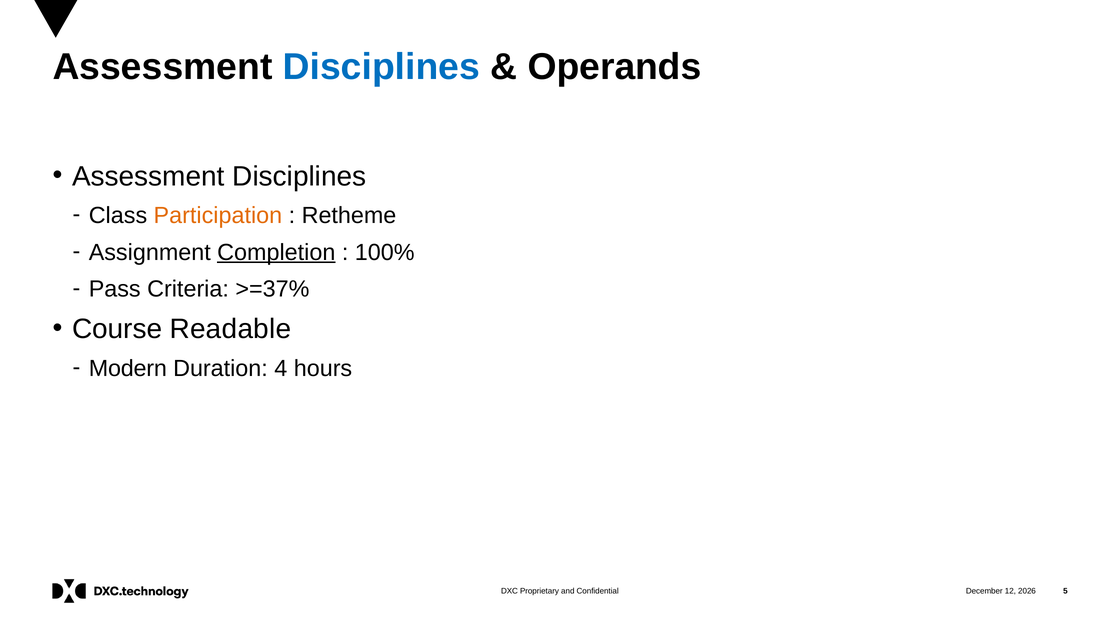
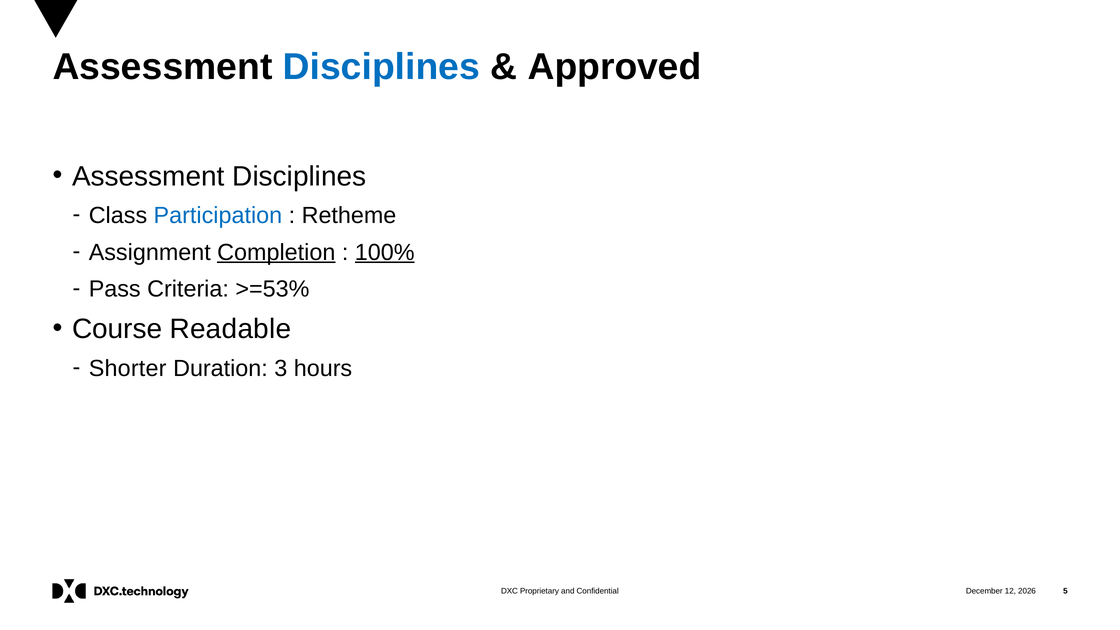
Operands: Operands -> Approved (615, 67)
Participation colour: orange -> blue (218, 216)
100% underline: none -> present (385, 252)
>=37%: >=37% -> >=53% (272, 289)
Modern: Modern -> Shorter (128, 368)
4: 4 -> 3 (281, 368)
